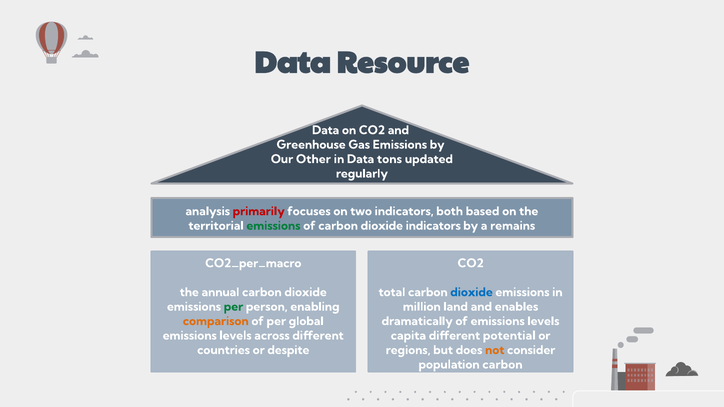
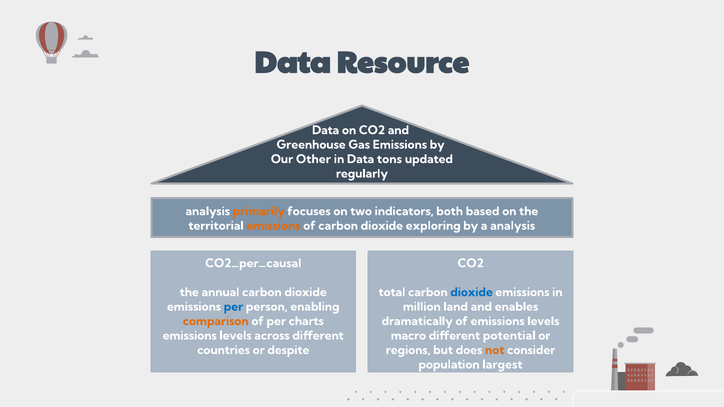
primarily colour: red -> orange (259, 211)
emissions colour: green -> orange (273, 226)
dioxide indicators: indicators -> exploring (433, 226)
a remains: remains -> analysis (513, 226)
CO2_per_macro: CO2_per_macro -> CO2_per_causal (253, 263)
per colour: green -> blue (233, 307)
global: global -> charts (306, 321)
capita: capita -> macro (408, 336)
population carbon: carbon -> largest (502, 365)
